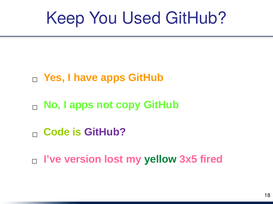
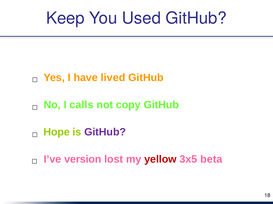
have apps: apps -> lived (113, 78)
I apps: apps -> calls (82, 105)
Code: Code -> Hope (57, 132)
yellow colour: green -> red (160, 160)
fired: fired -> beta (211, 160)
